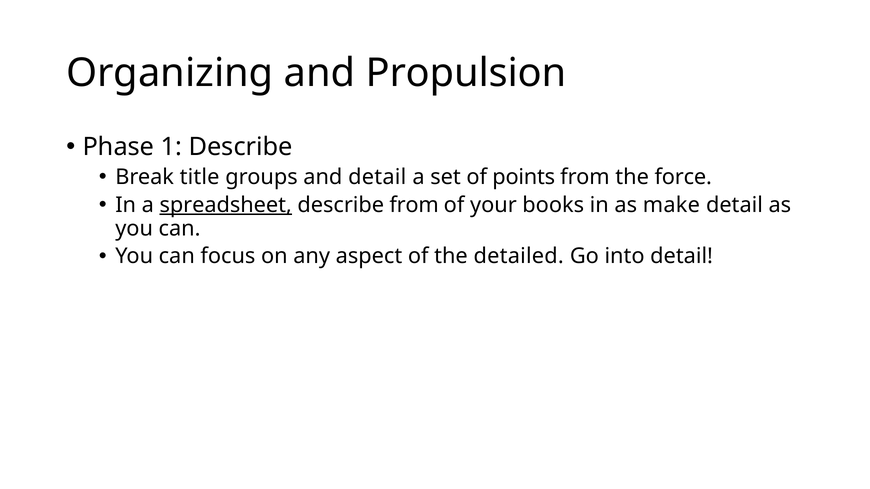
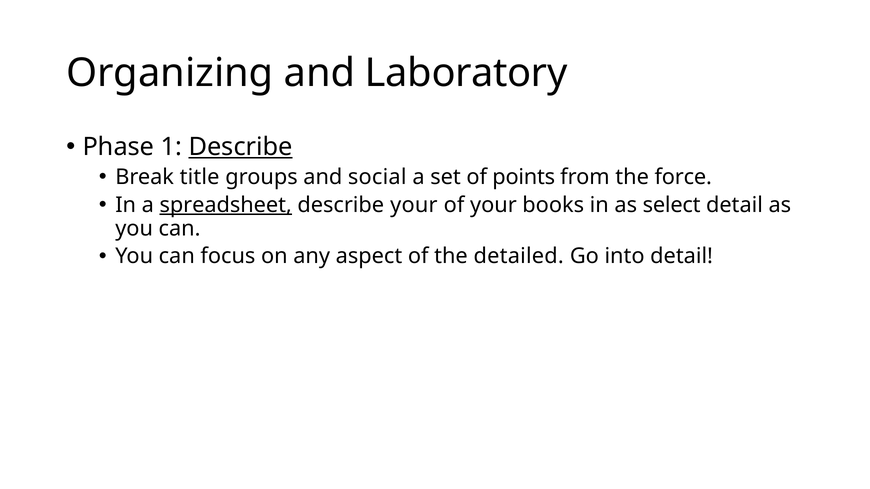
Propulsion: Propulsion -> Laboratory (466, 73)
Describe underline: none -> present (241, 147)
and detail: detail -> social (377, 177)
describe from: from -> your (414, 205)
make: make -> select (672, 205)
